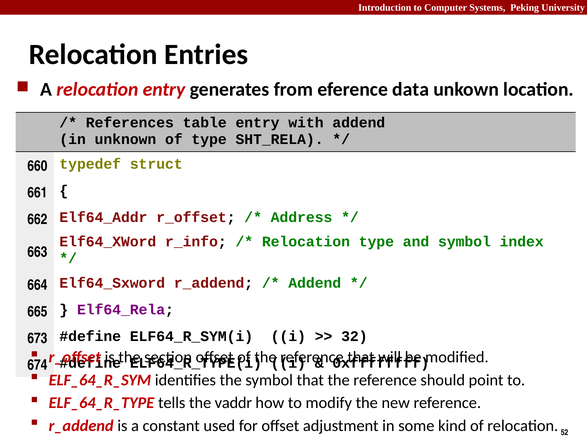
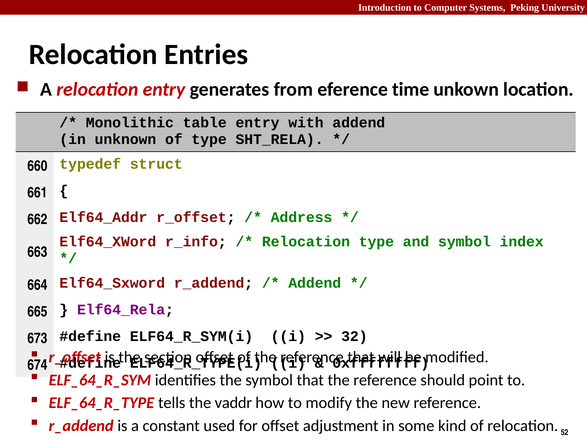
data: data -> time (411, 89)
References: References -> Monolithic (130, 123)
